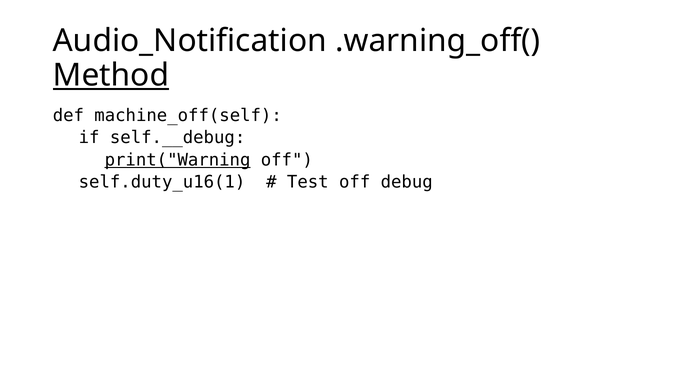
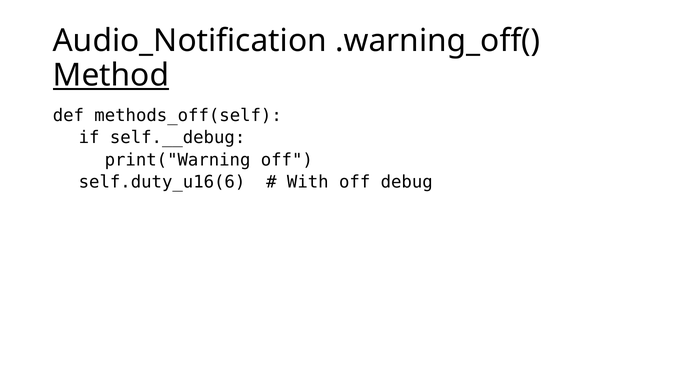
machine_off(self: machine_off(self -> methods_off(self (188, 115)
print("Warning underline: present -> none (178, 160)
self.duty_u16(1: self.duty_u16(1 -> self.duty_u16(6 (162, 182)
Test: Test -> With (308, 182)
